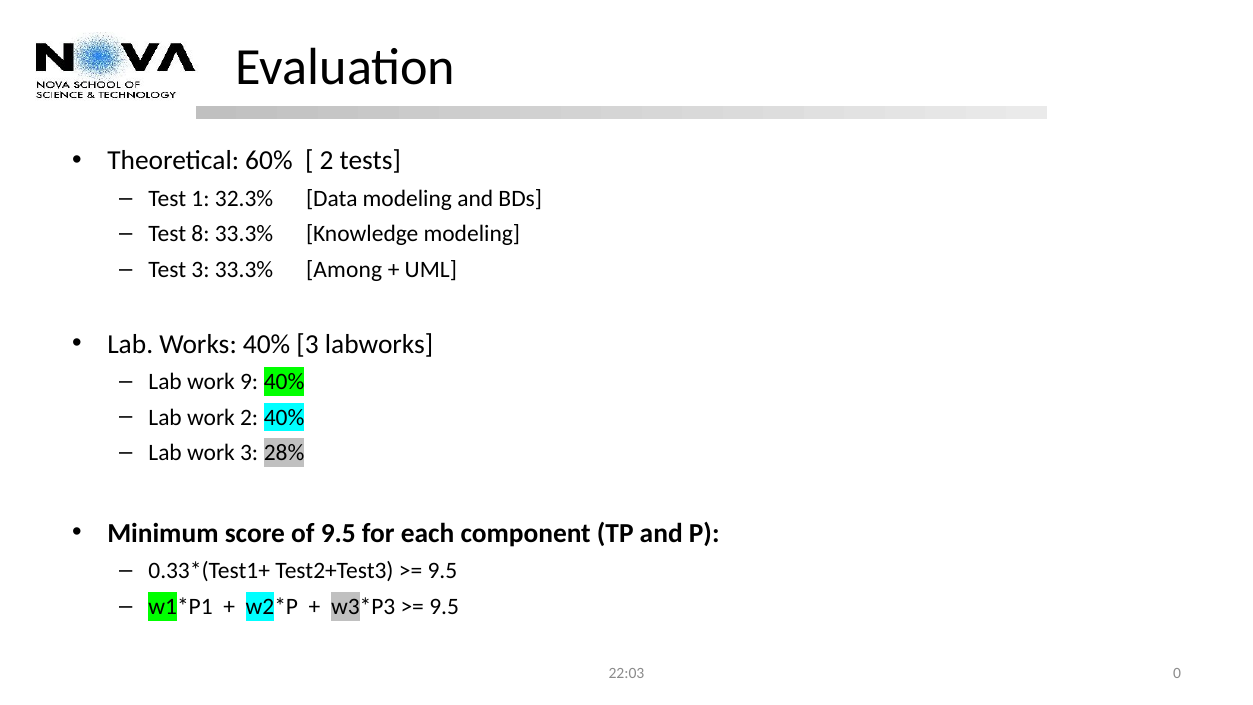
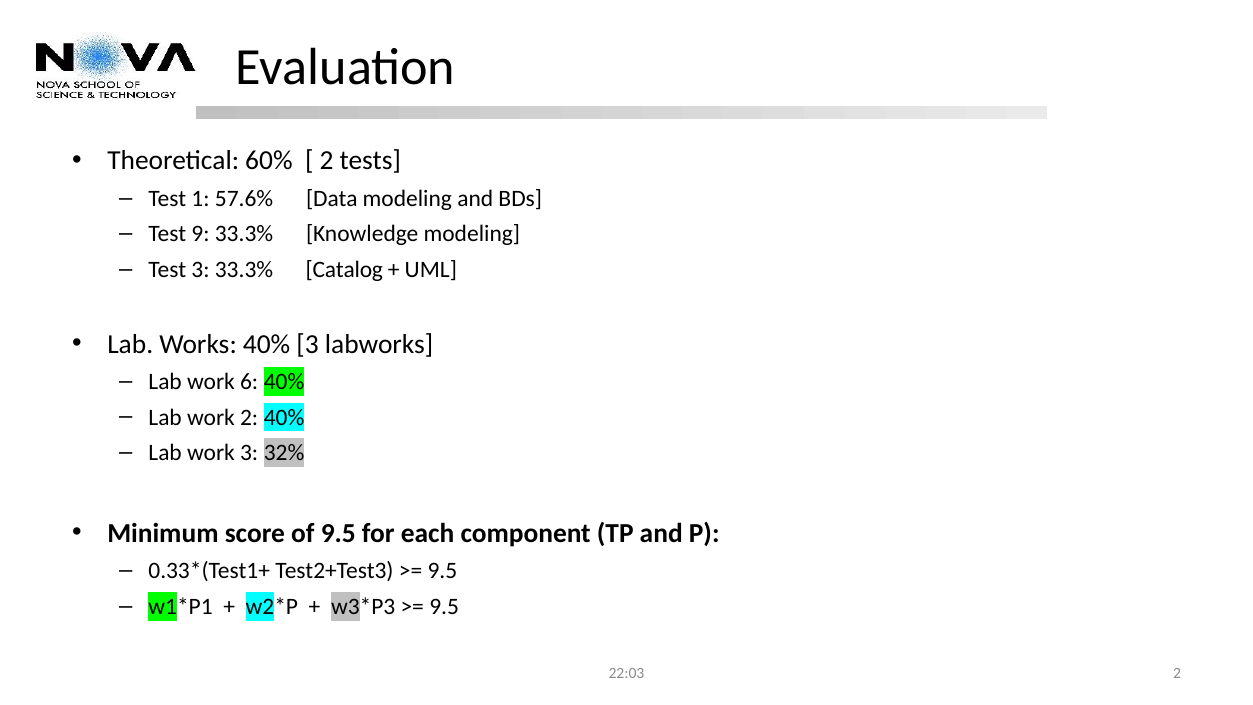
32.3%: 32.3% -> 57.6% (244, 198)
8: 8 -> 9 (200, 234)
Among: Among -> Catalog (344, 269)
9: 9 -> 6 (249, 382)
28%: 28% -> 32% (284, 453)
22:03 0: 0 -> 2 (1177, 673)
